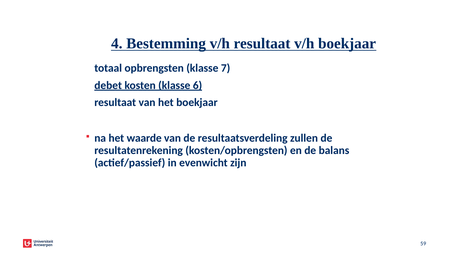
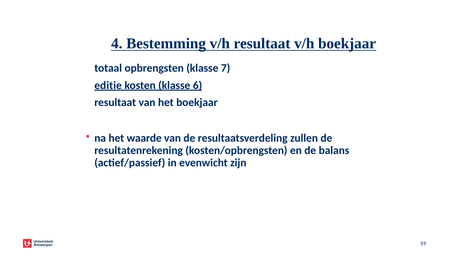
debet: debet -> editie (108, 85)
